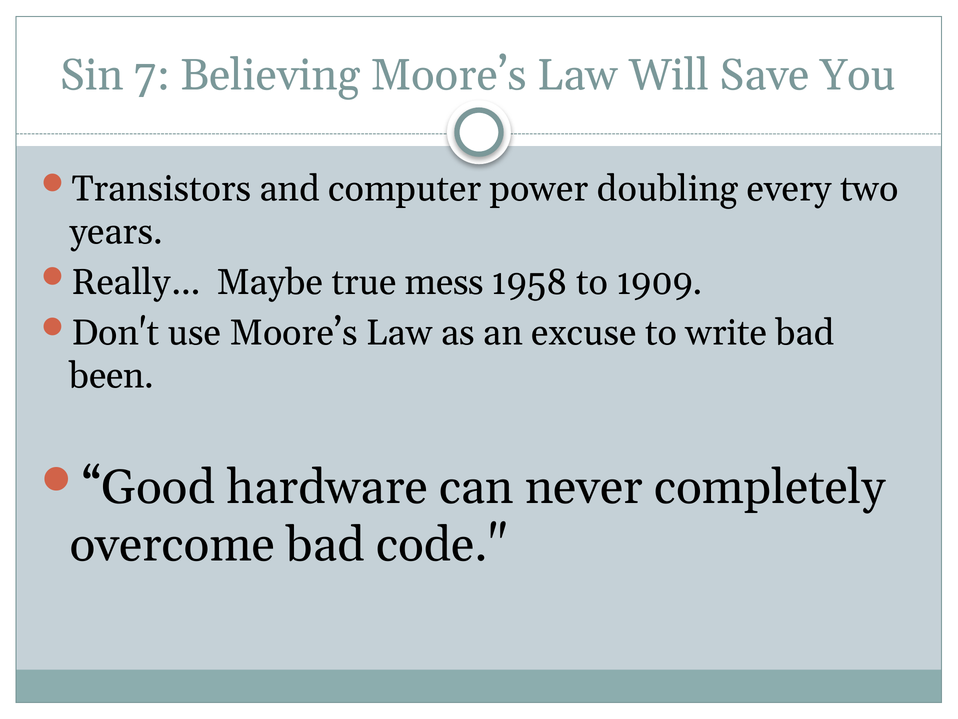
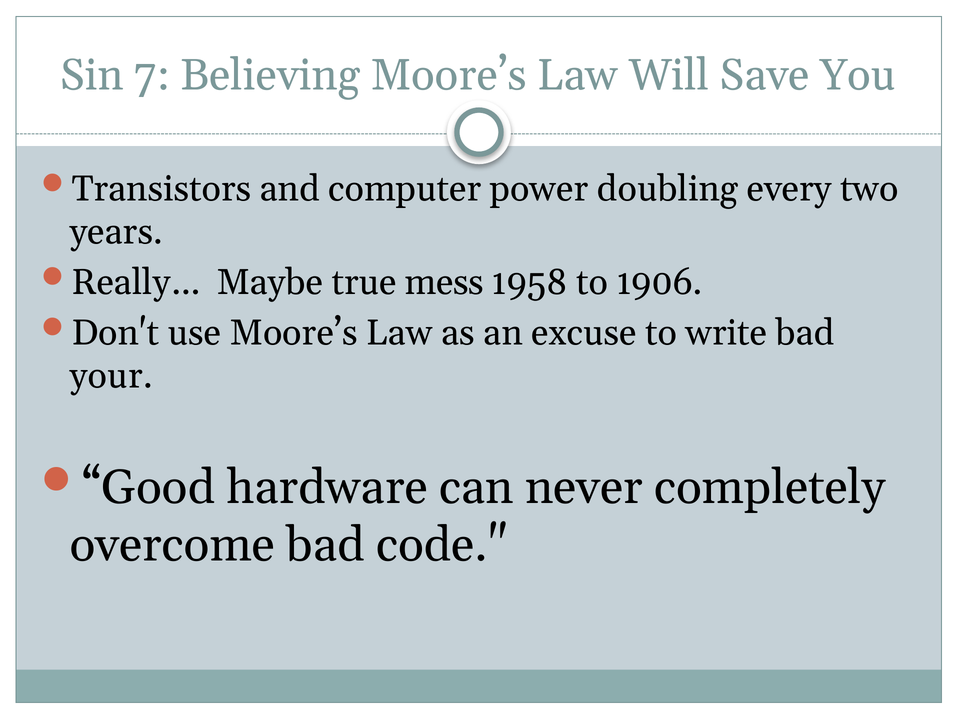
1909: 1909 -> 1906 (659, 282)
been: been -> your (111, 376)
